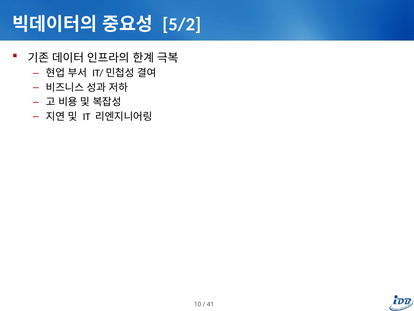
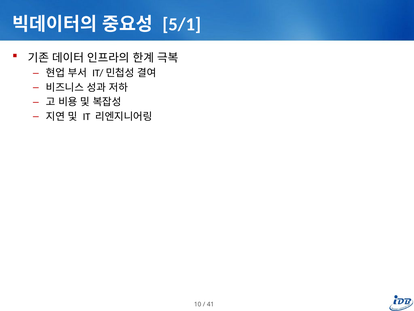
5/2: 5/2 -> 5/1 (182, 24)
